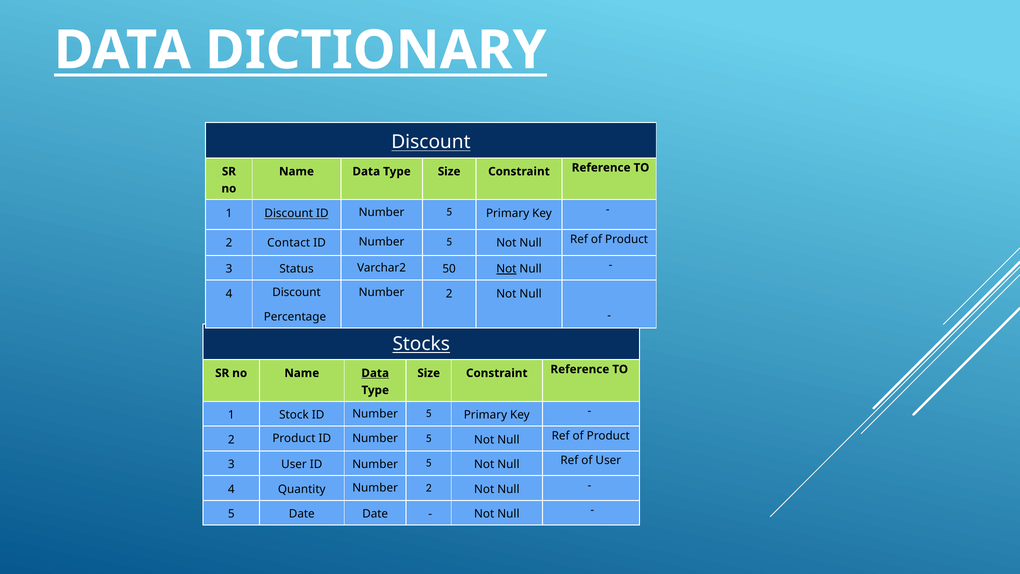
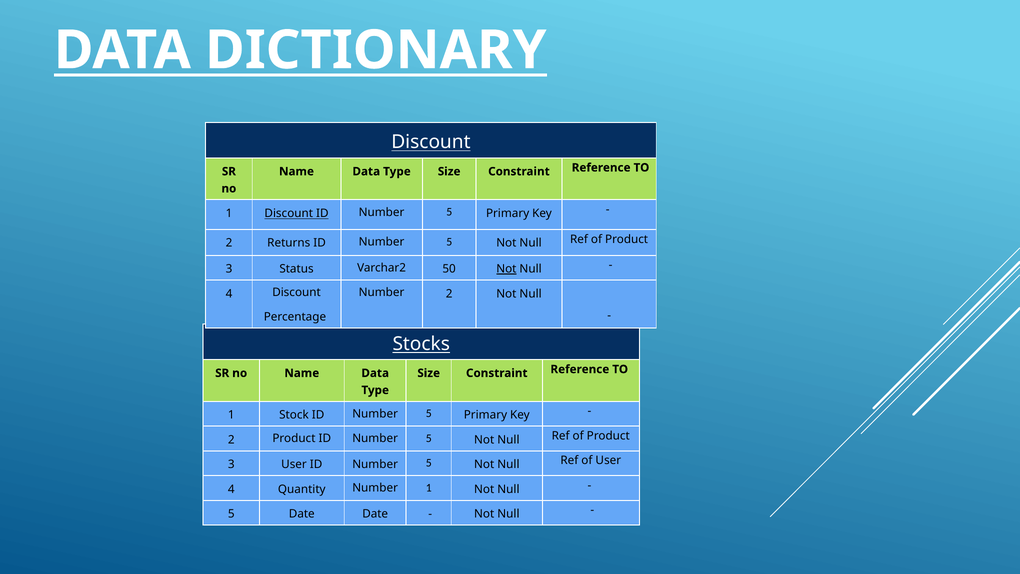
Contact: Contact -> Returns (289, 243)
Data underline: present -> none (375, 373)
Quantity Number 2: 2 -> 1 (429, 488)
